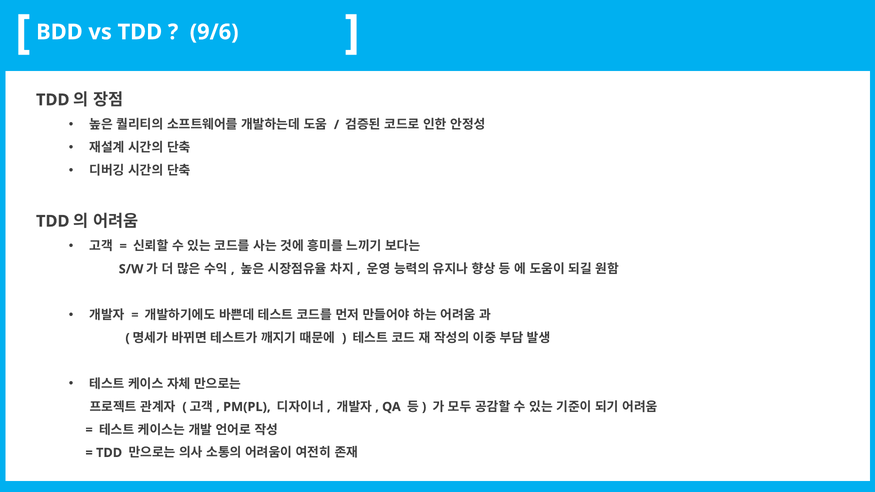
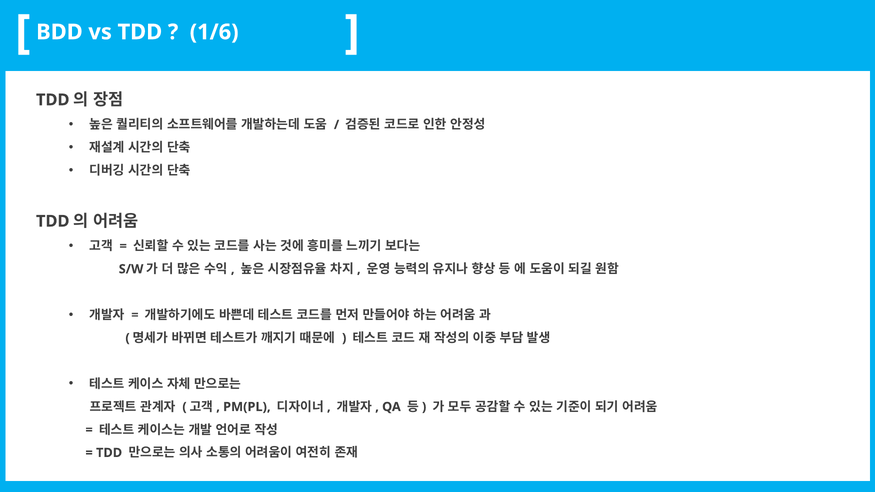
9/6: 9/6 -> 1/6 (214, 32)
